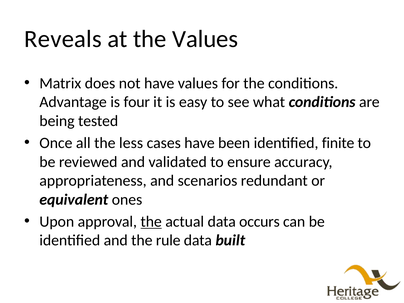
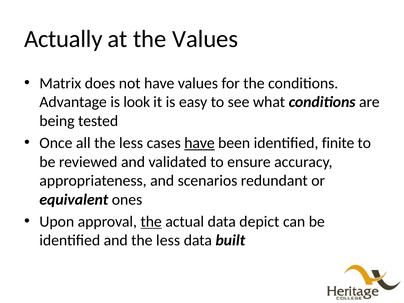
Reveals: Reveals -> Actually (63, 39)
four: four -> look (137, 102)
have underline: none -> present (200, 143)
occurs: occurs -> depict (259, 222)
and the rule: rule -> less (168, 240)
